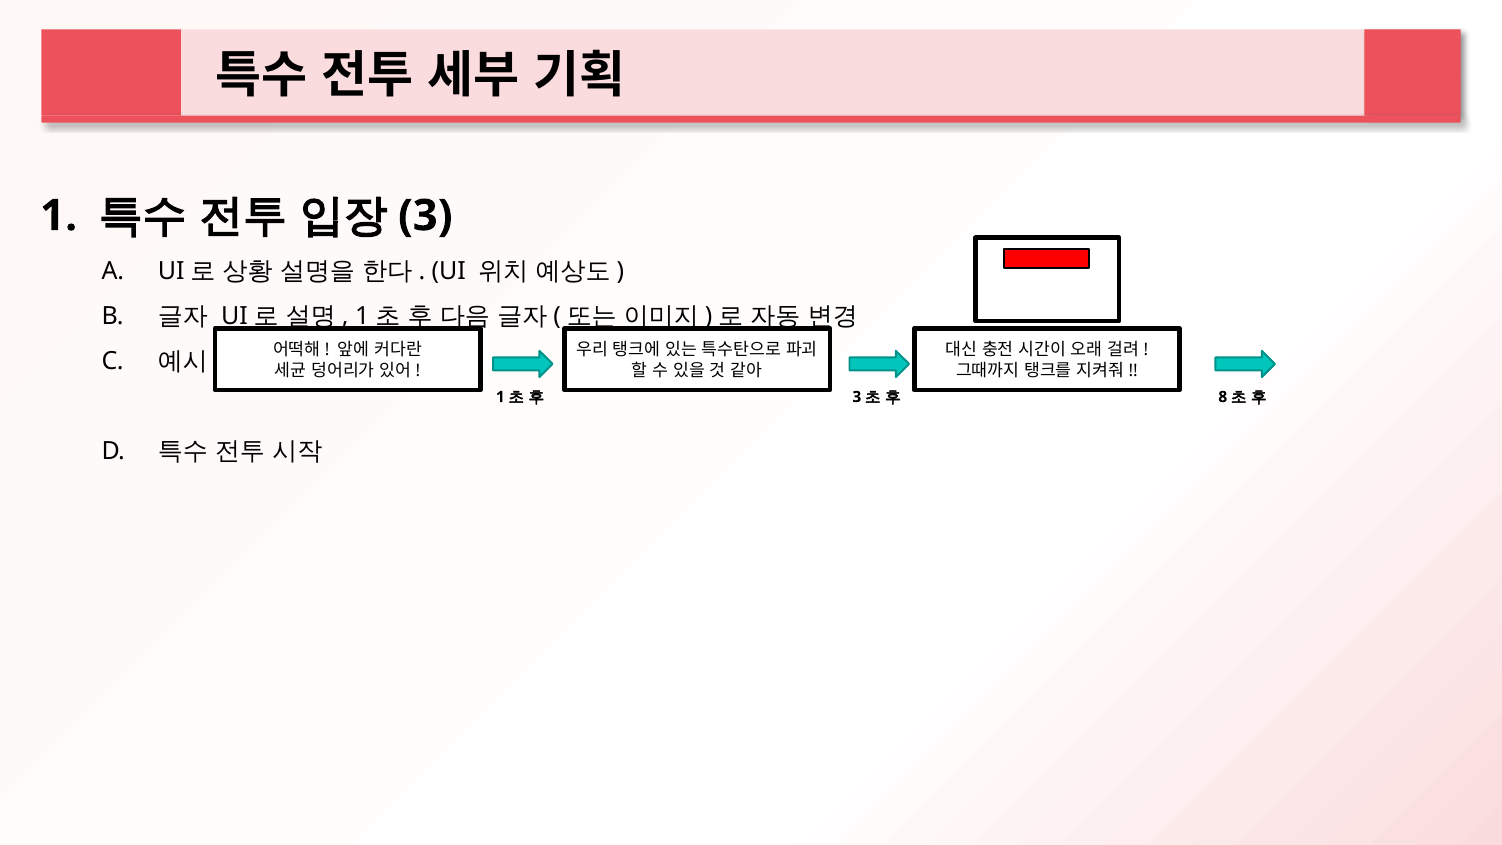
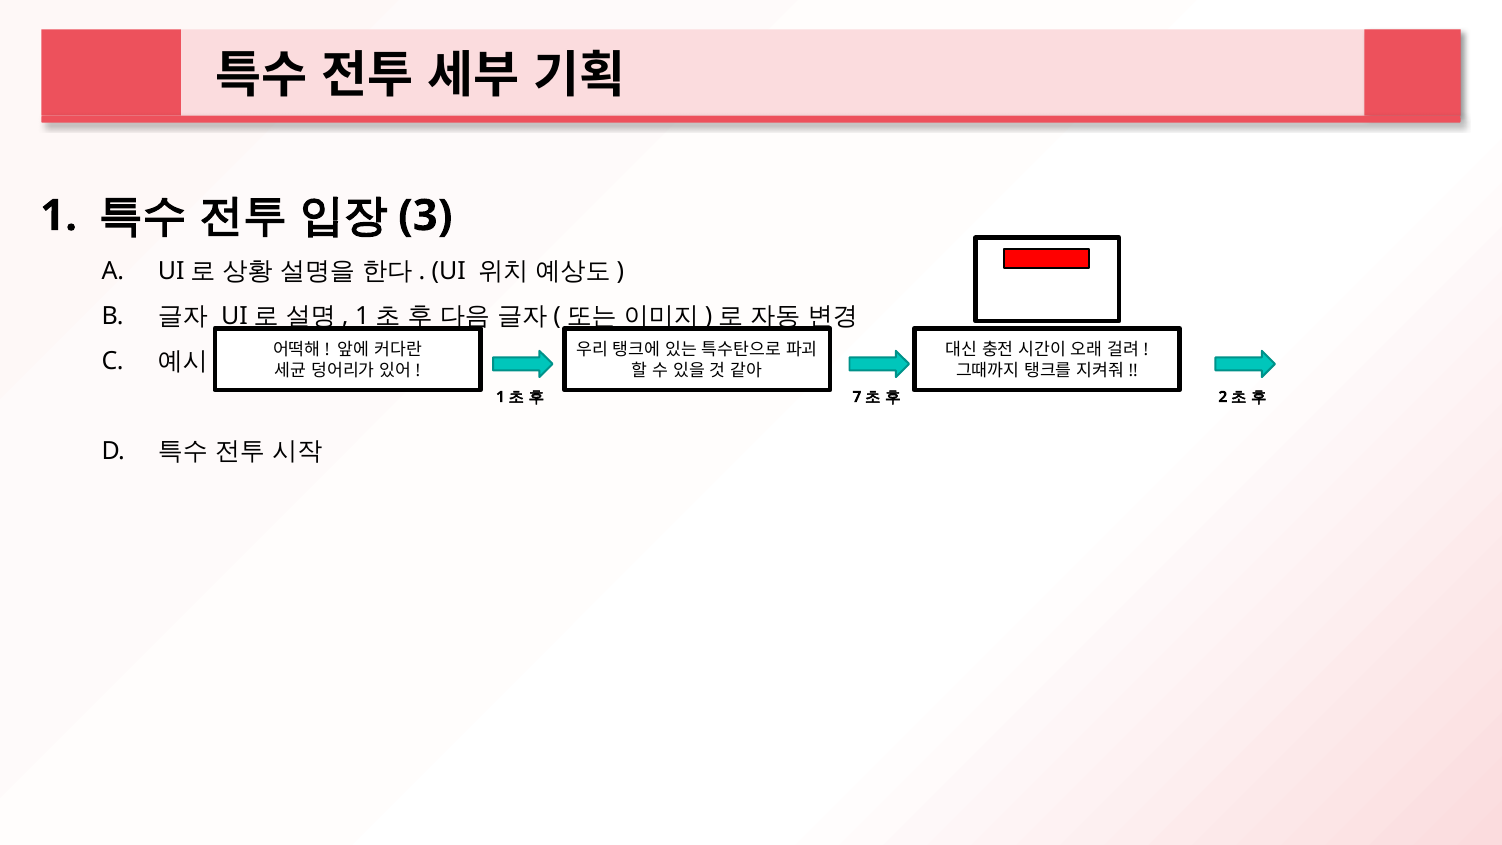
3: 3 -> 7 (857, 397)
8: 8 -> 2 (1223, 397)
